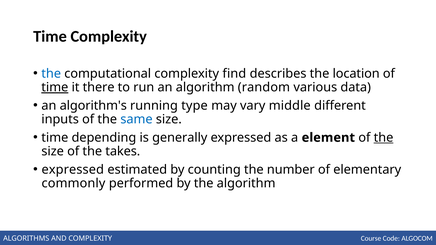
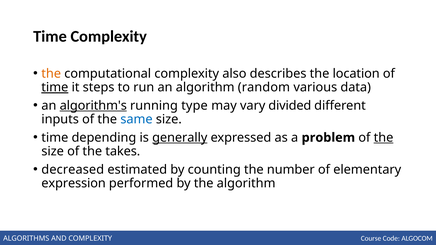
the colour: blue -> orange (51, 74)
find: find -> also (234, 74)
there: there -> steps (99, 87)
algorithm's underline: none -> present (93, 106)
middle: middle -> divided (290, 106)
generally underline: none -> present (180, 138)
element: element -> problem (328, 138)
expressed: expressed -> decreased (73, 170)
commonly: commonly -> expression (74, 184)
